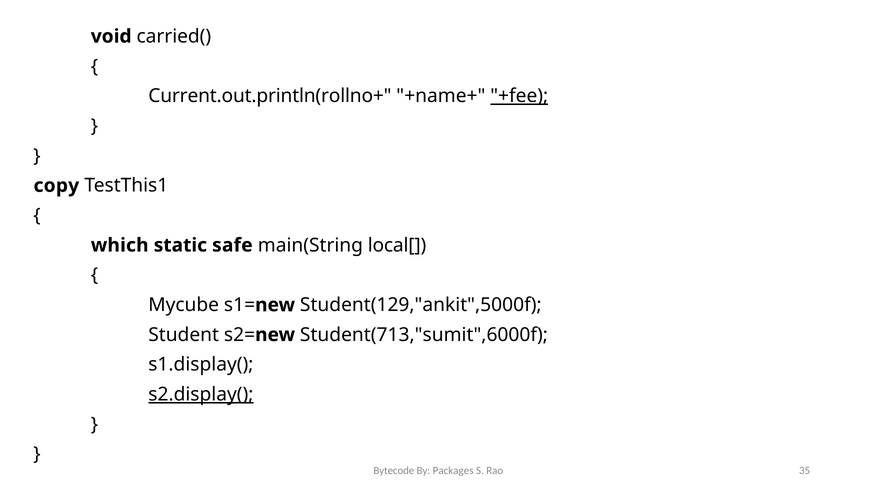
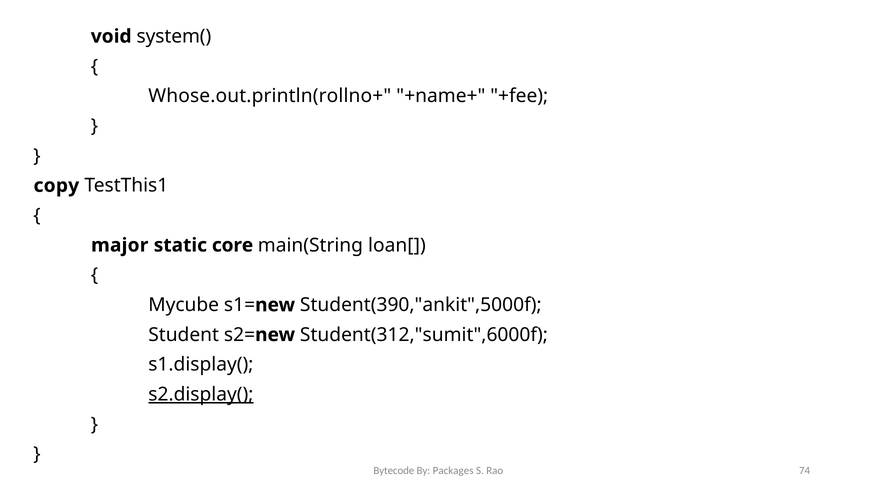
carried(: carried( -> system( (174, 36)
Current.out.println(rollno+: Current.out.println(rollno+ -> Whose.out.println(rollno+ (270, 96)
+fee underline: present -> none (519, 96)
which: which -> major (120, 245)
safe: safe -> core (233, 245)
local[: local[ -> loan[ (397, 245)
Student(129,"ankit",5000f: Student(129,"ankit",5000f -> Student(390,"ankit",5000f (421, 305)
Student(713,"sumit",6000f: Student(713,"sumit",6000f -> Student(312,"sumit",6000f (424, 335)
35: 35 -> 74 (805, 471)
